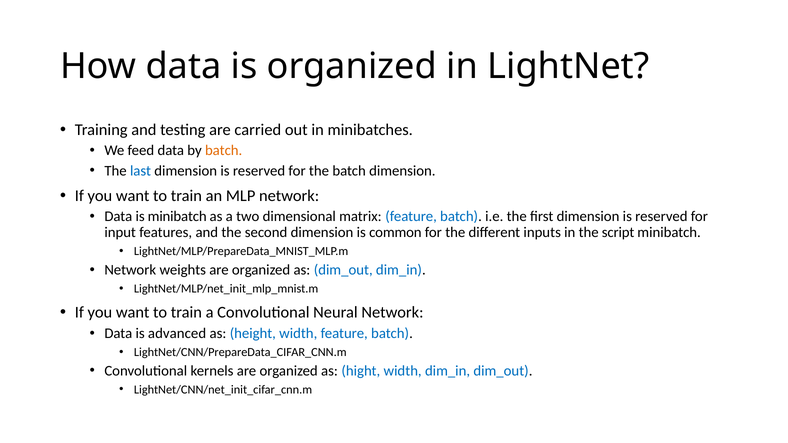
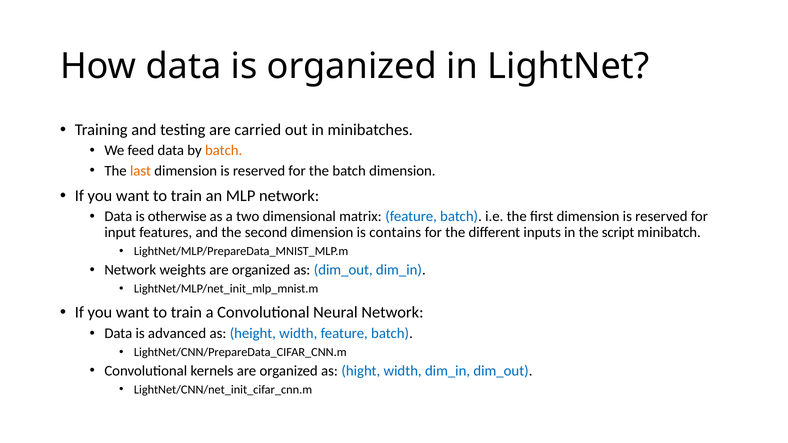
last colour: blue -> orange (141, 171)
is minibatch: minibatch -> otherwise (177, 217)
common: common -> contains (395, 233)
